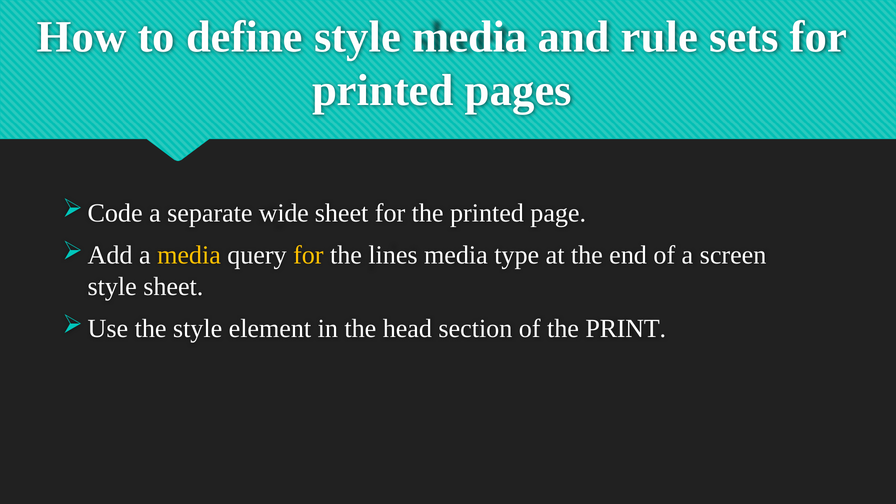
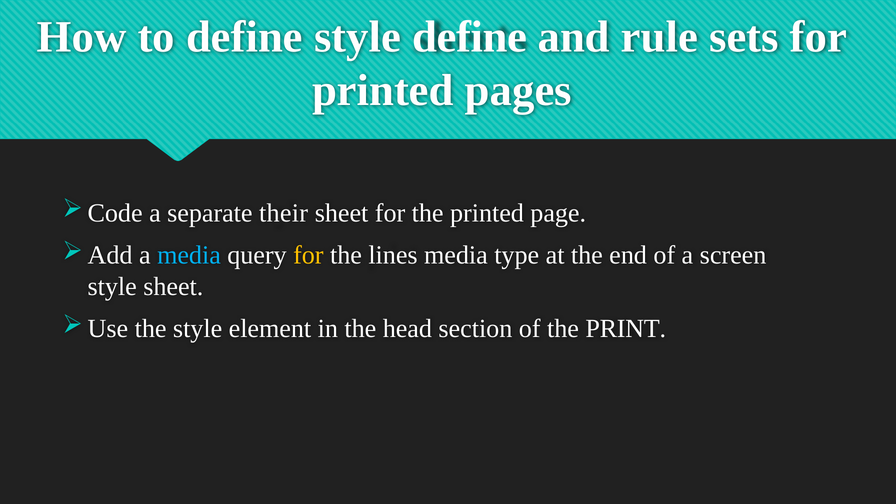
style media: media -> define (470, 37)
wide: wide -> their (284, 213)
media colour: yellow -> light blue (189, 255)
